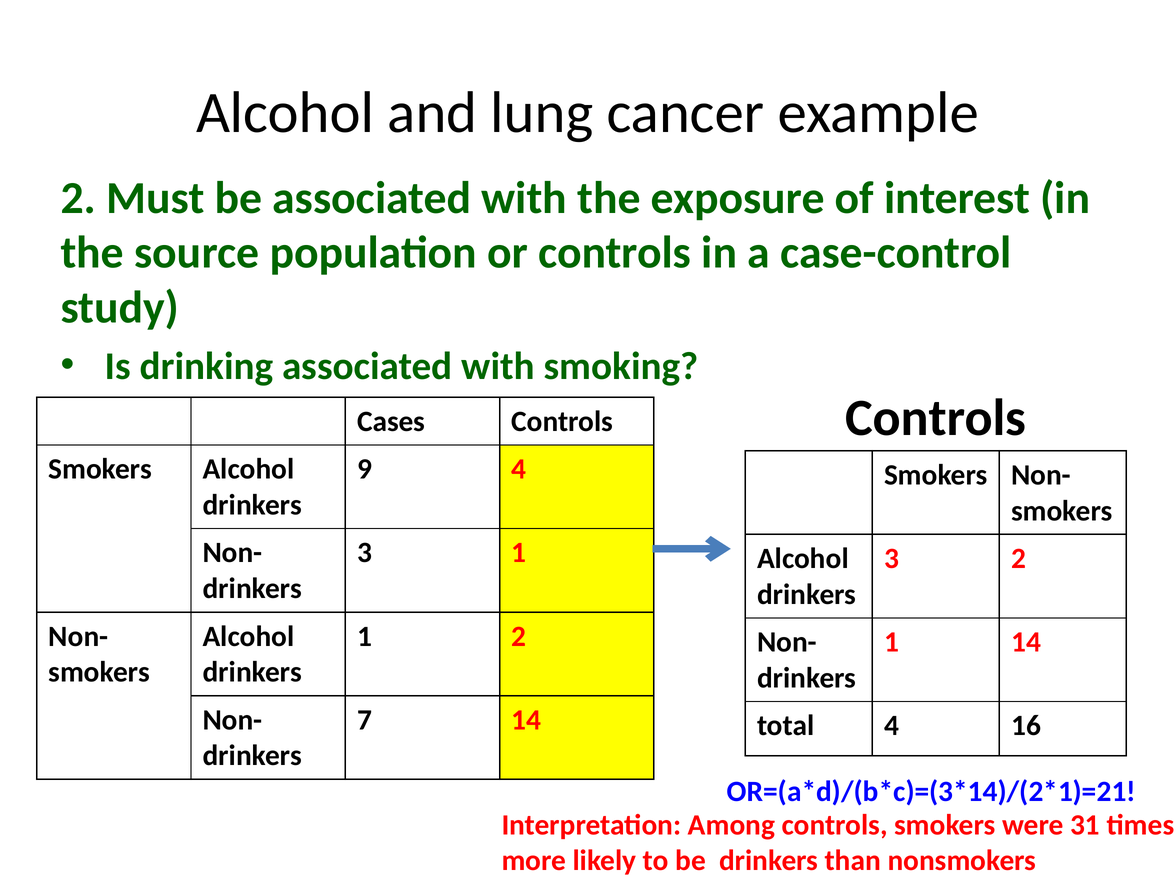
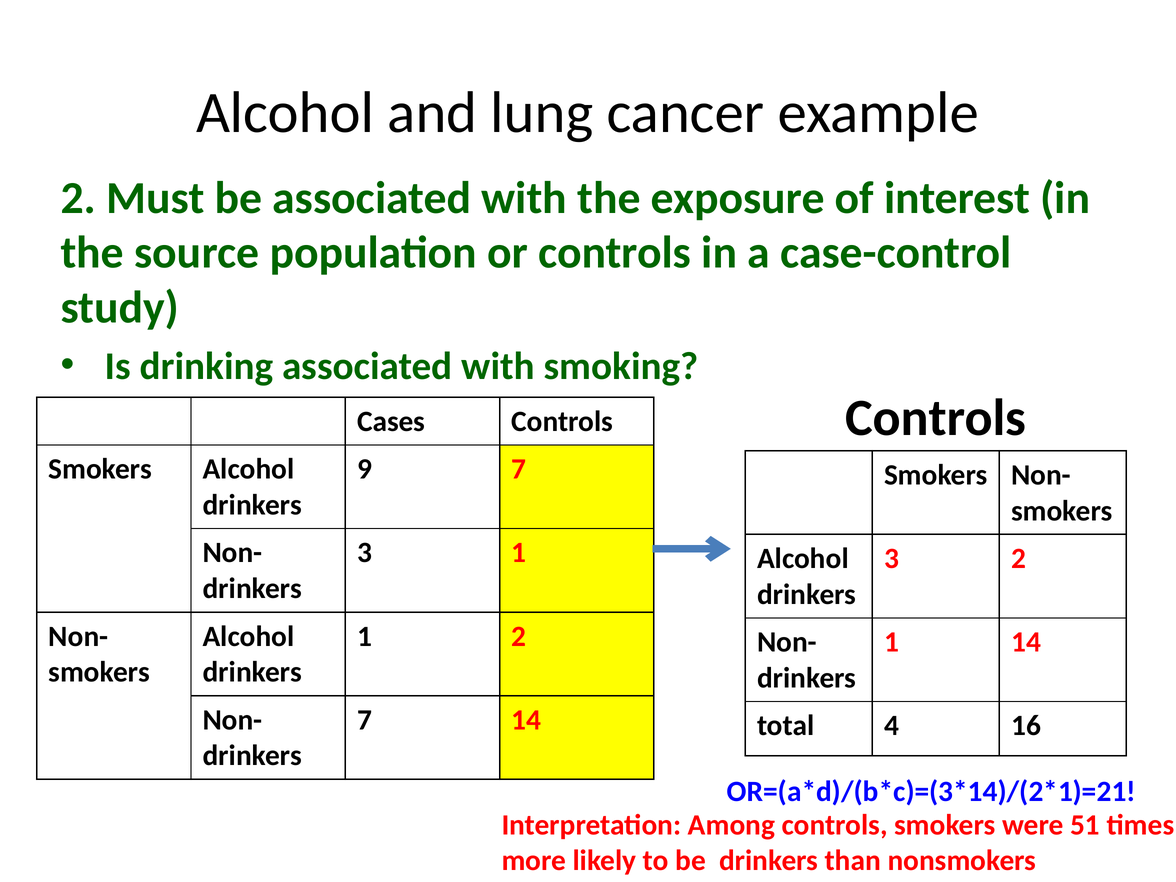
9 4: 4 -> 7 (519, 469)
31: 31 -> 51 (1085, 825)
